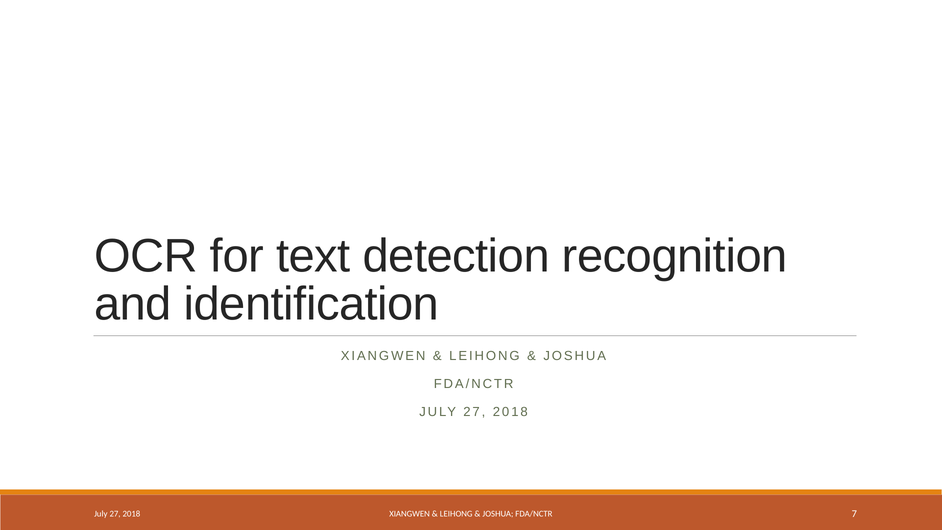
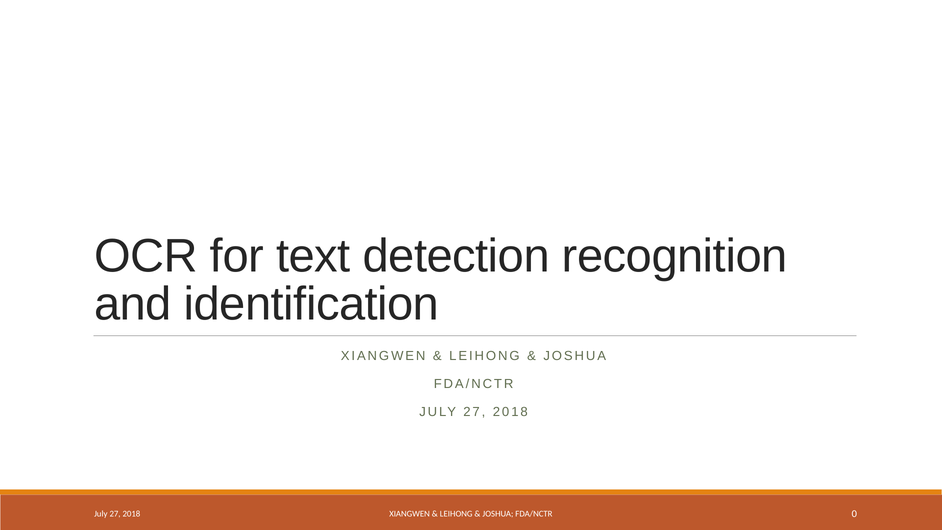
7: 7 -> 0 (854, 514)
